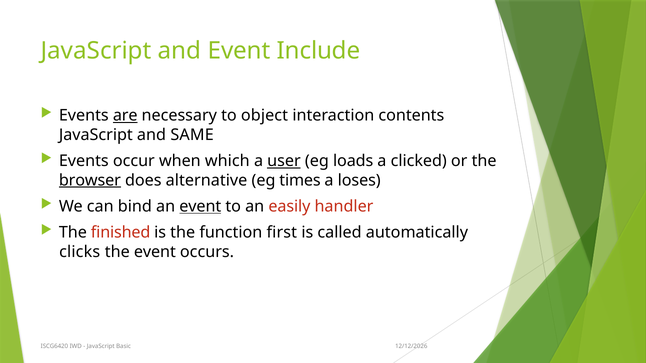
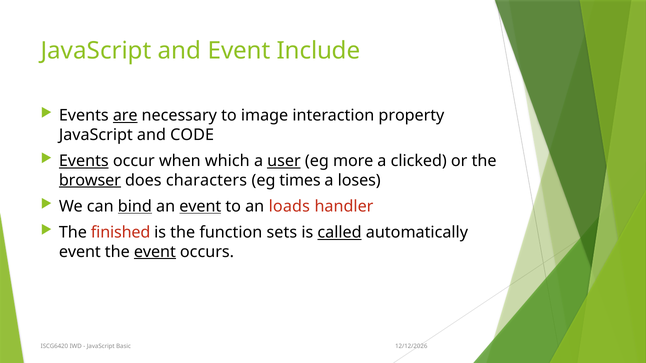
object: object -> image (265, 116)
contents: contents -> property (411, 116)
SAME: SAME -> CODE (192, 135)
Events underline: none -> present (84, 161)
loads: loads -> more (353, 161)
alternative: alternative -> characters (206, 180)
bind underline: none -> present (135, 207)
easily: easily -> loads (289, 207)
first: first -> sets (282, 233)
called underline: none -> present (340, 233)
clicks: clicks -> event (80, 252)
event underline: none -> present (155, 252)
